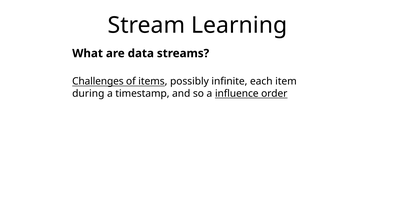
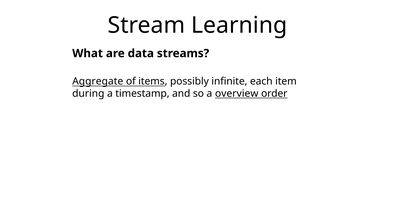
Challenges: Challenges -> Aggregate (98, 81)
a influence: influence -> overview (237, 94)
